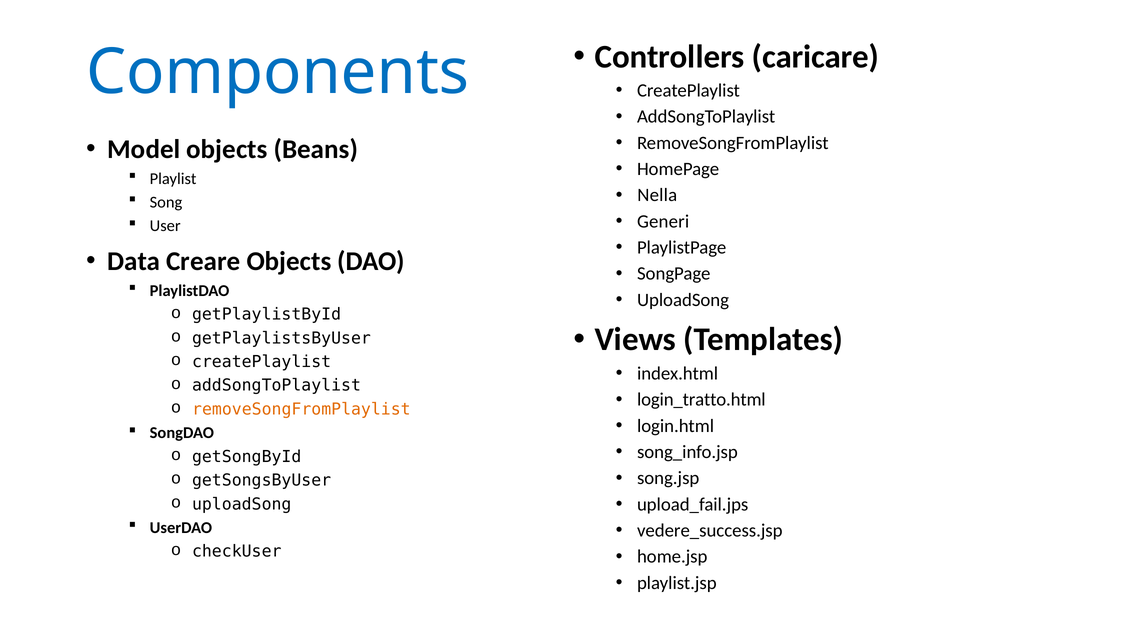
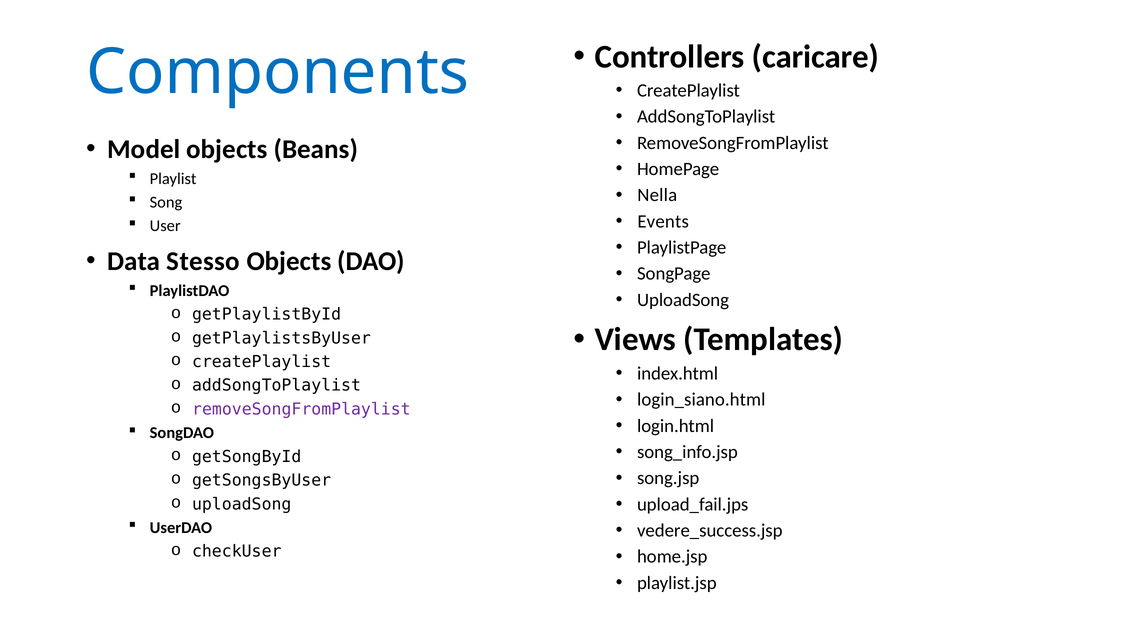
Generi: Generi -> Events (663, 221)
Creare: Creare -> Stesso (203, 261)
login_tratto.html: login_tratto.html -> login_siano.html (701, 399)
removeSongFromPlaylist colour: orange -> purple (301, 409)
